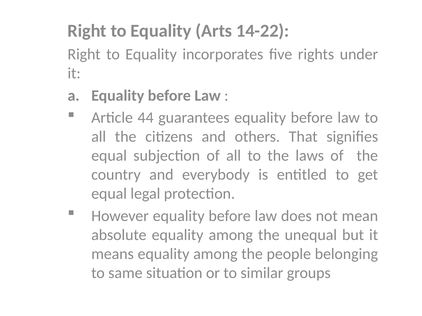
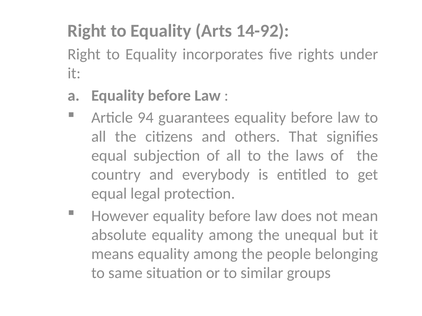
14-22: 14-22 -> 14-92 (263, 31)
44: 44 -> 94 (146, 118)
